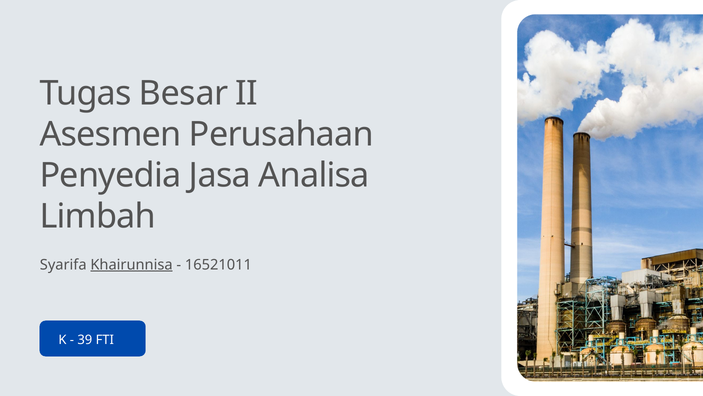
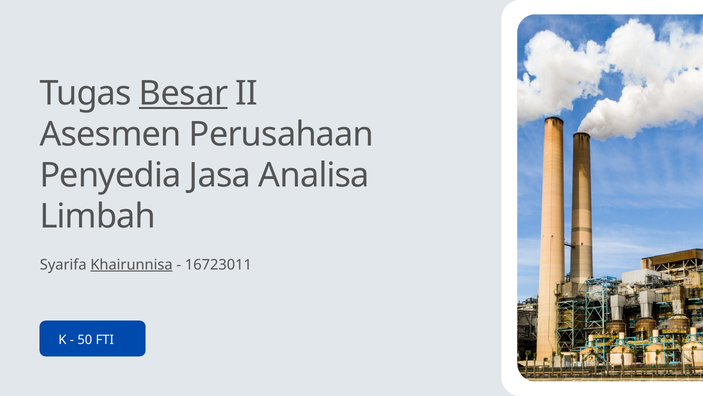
Besar underline: none -> present (184, 93)
16521011: 16521011 -> 16723011 (218, 264)
39: 39 -> 50 (85, 339)
